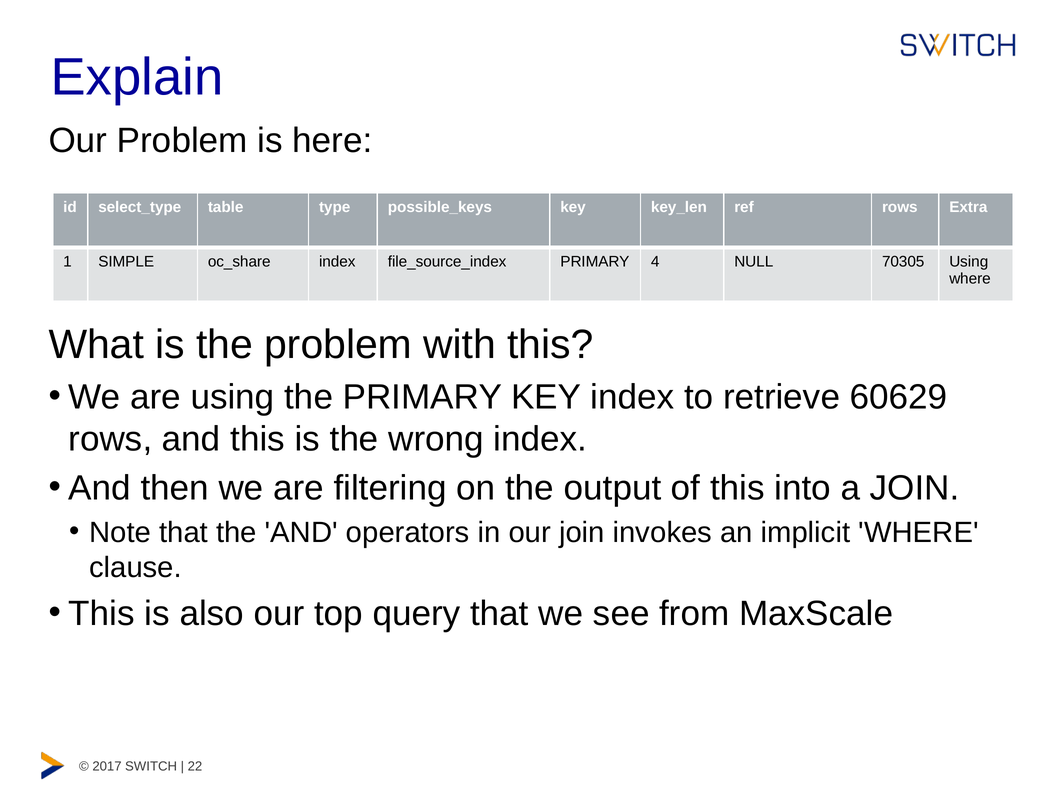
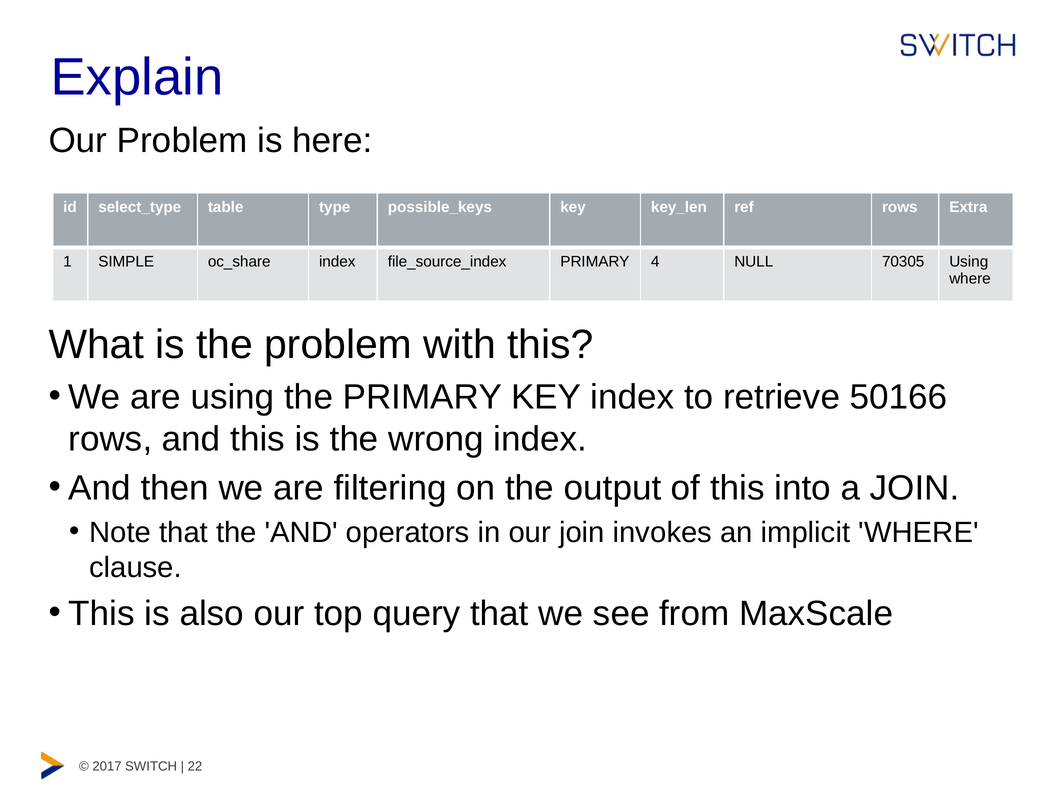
60629: 60629 -> 50166 (899, 397)
